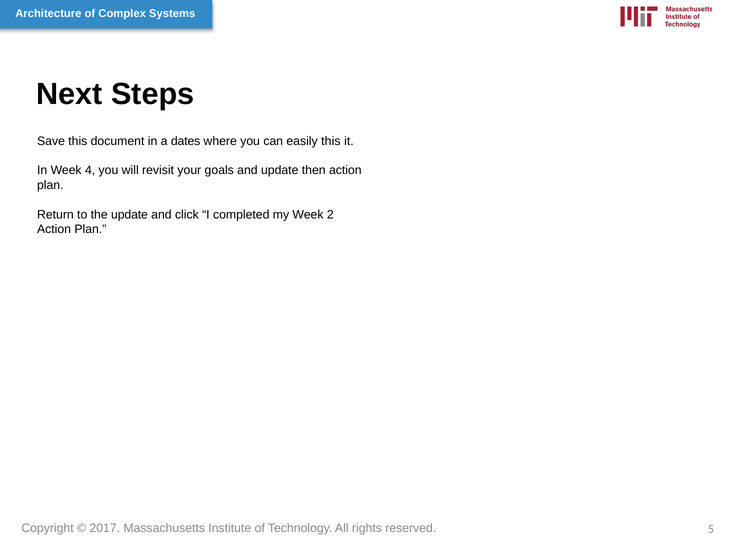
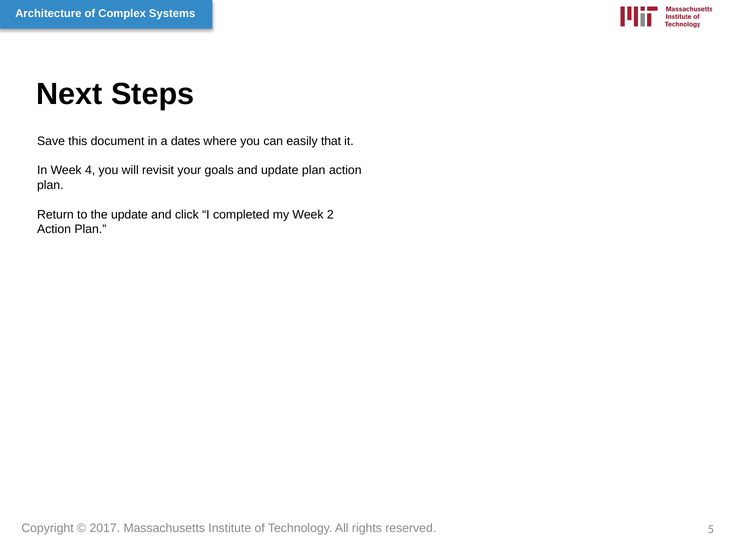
easily this: this -> that (331, 141)
update then: then -> plan (314, 171)
